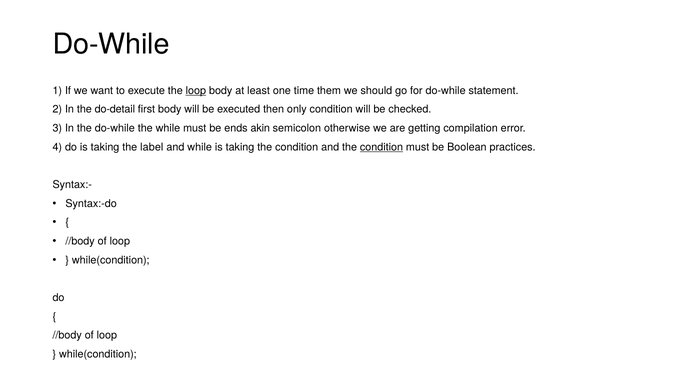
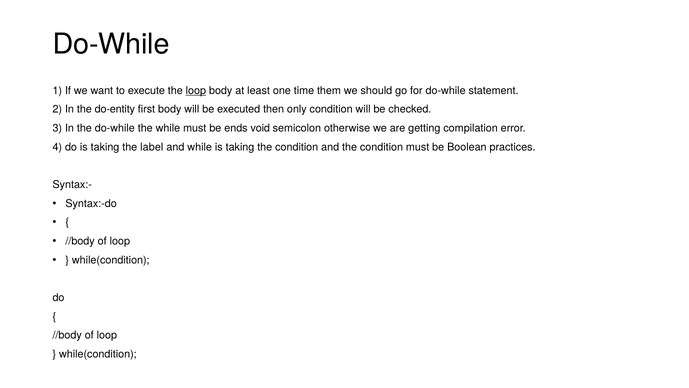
do-detail: do-detail -> do-entity (115, 109)
akin: akin -> void (260, 128)
condition underline: present -> none (381, 147)
